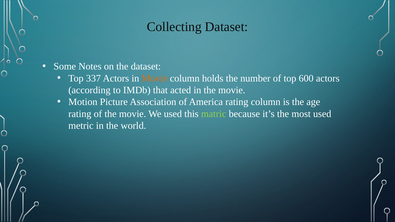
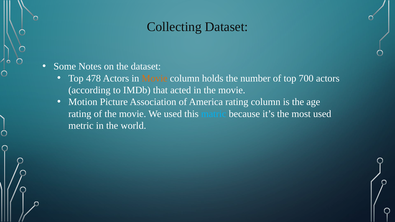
337: 337 -> 478 (93, 78)
600: 600 -> 700 (306, 78)
matric colour: light green -> light blue (214, 114)
